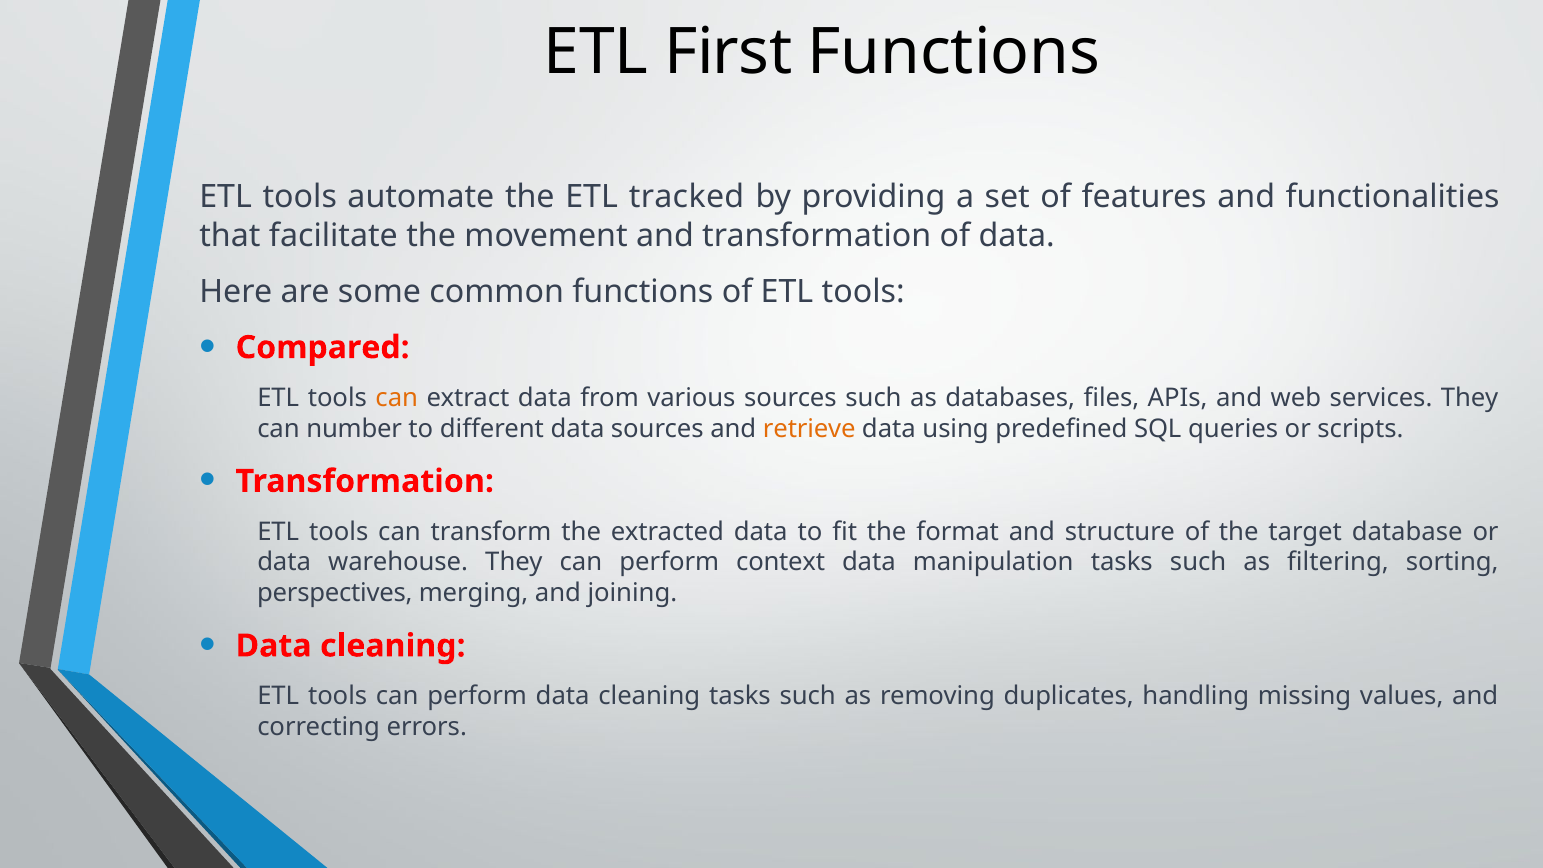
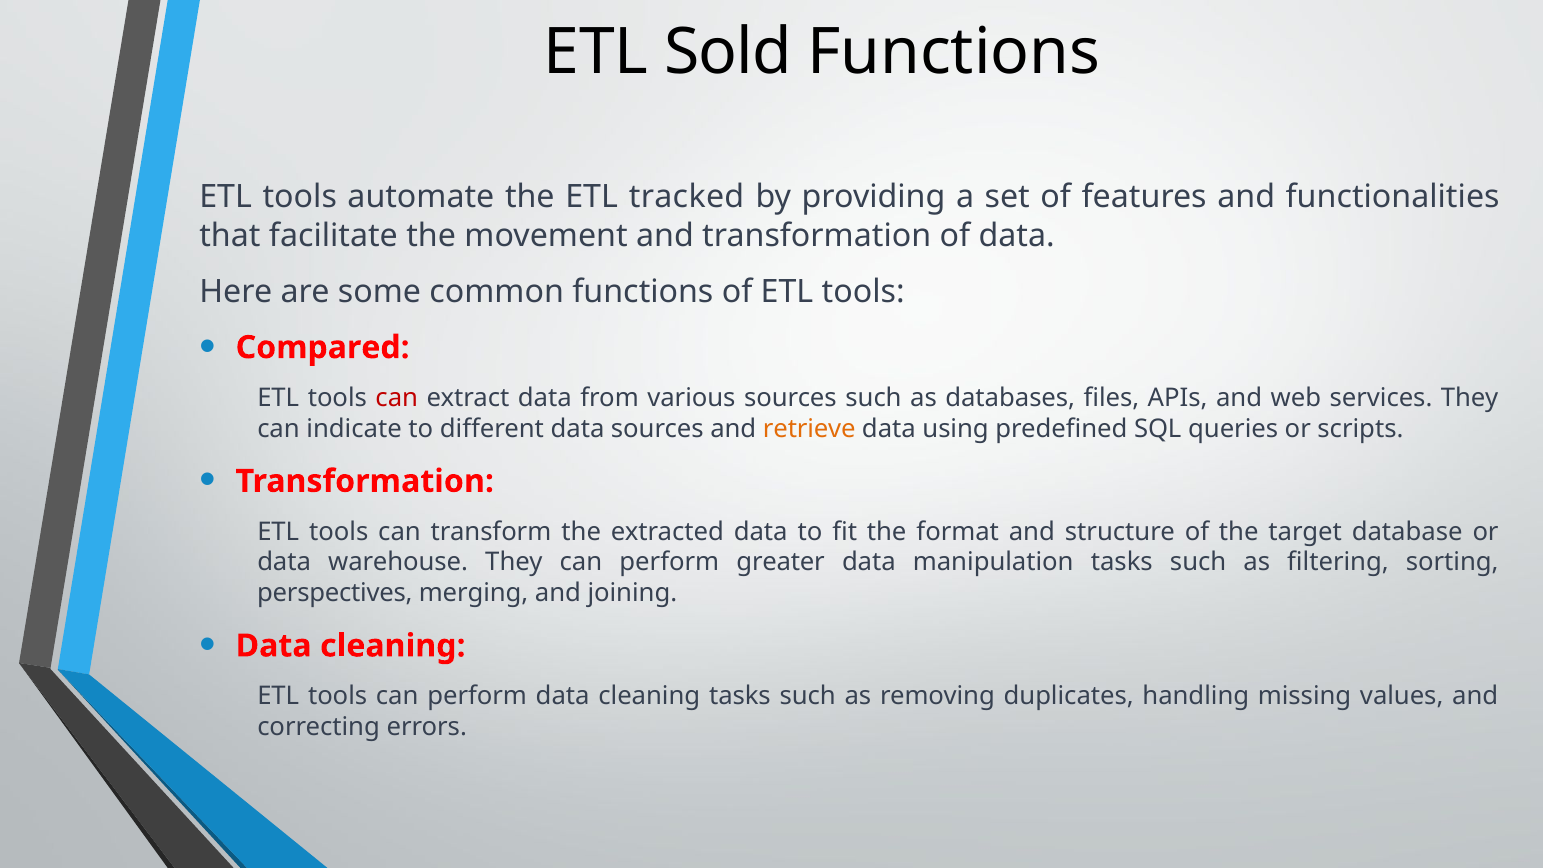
First: First -> Sold (728, 52)
can colour: orange -> red (397, 398)
number: number -> indicate (354, 429)
context: context -> greater (781, 562)
